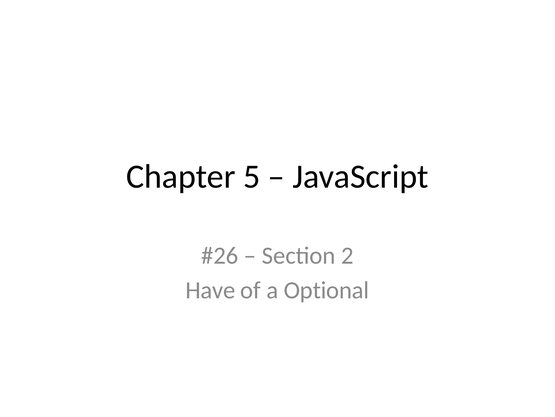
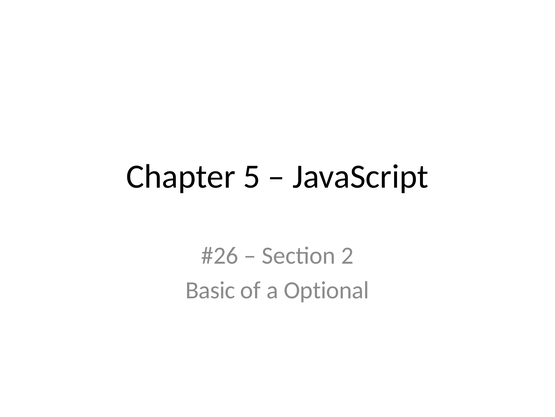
Have: Have -> Basic (210, 290)
